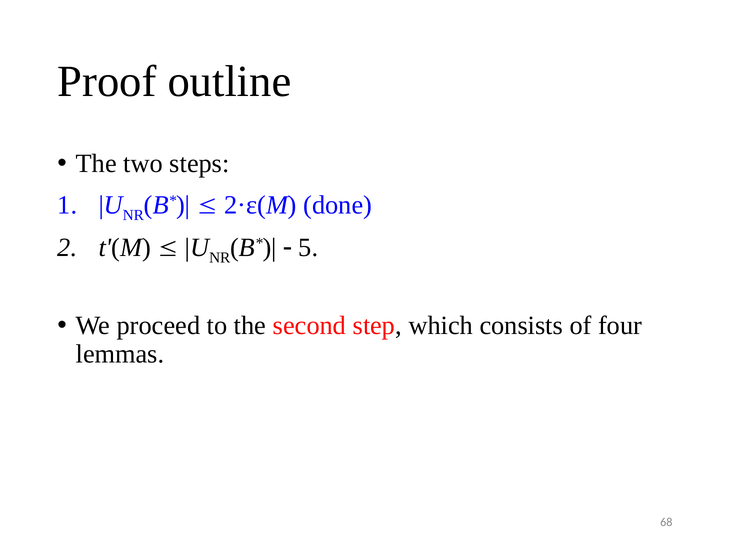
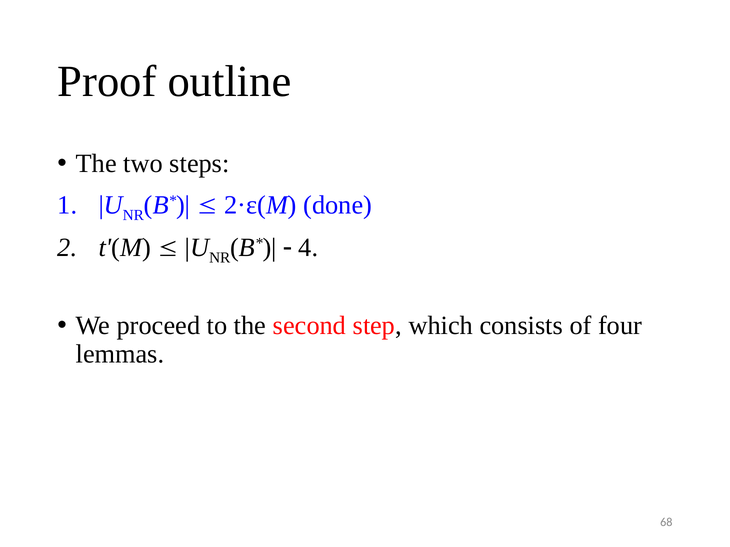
5: 5 -> 4 (308, 248)
